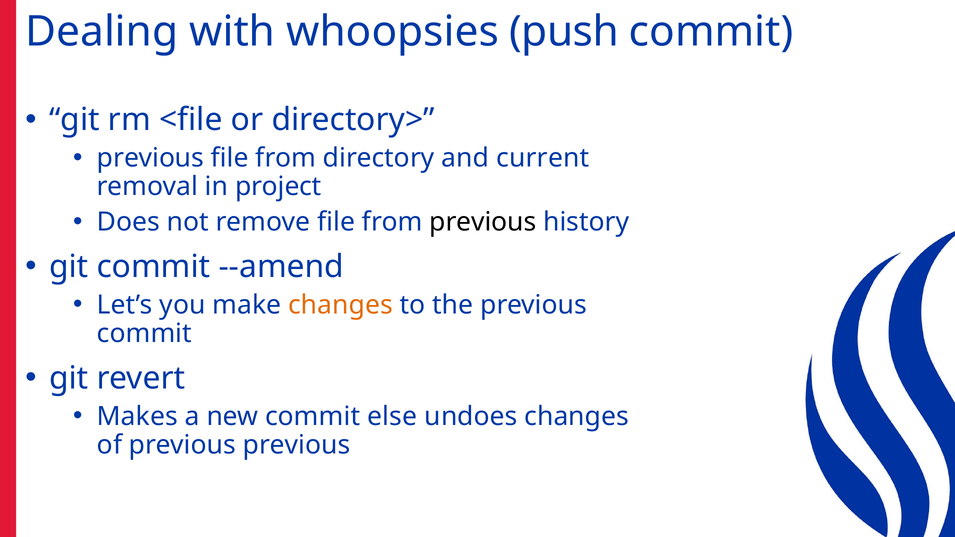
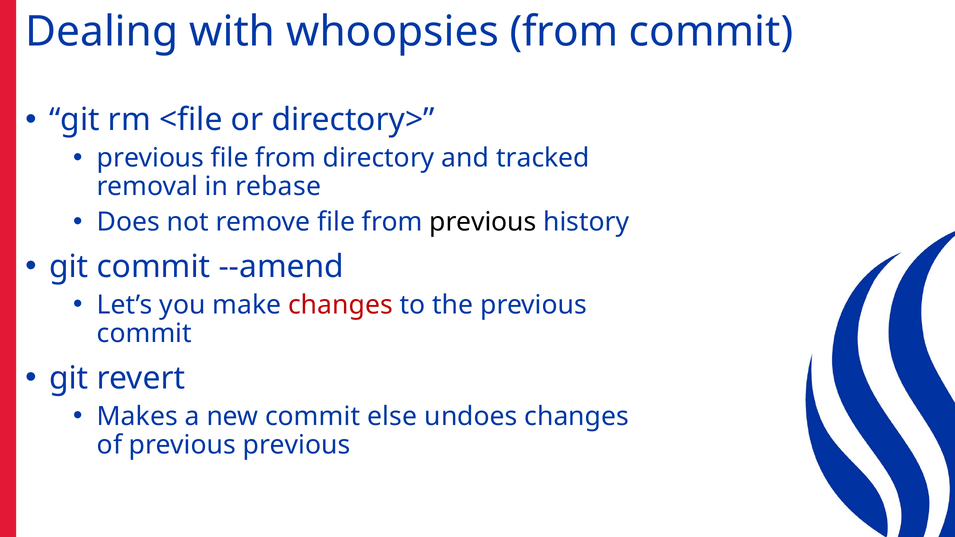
whoopsies push: push -> from (564, 32)
current: current -> tracked (543, 158)
project: project -> rebase (278, 187)
changes colour: orange -> red (341, 305)
